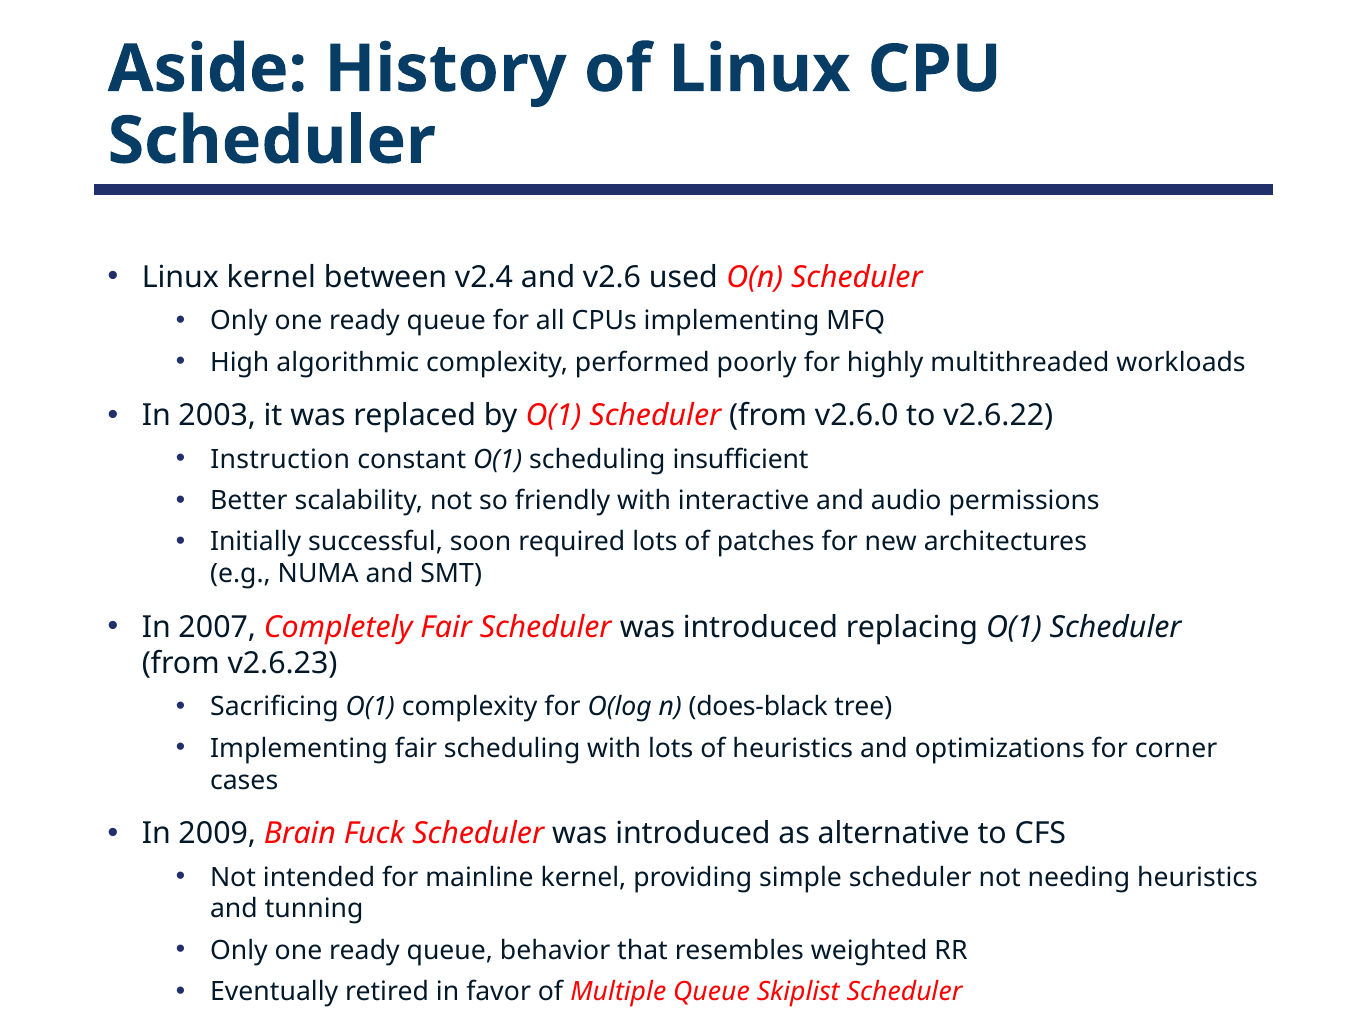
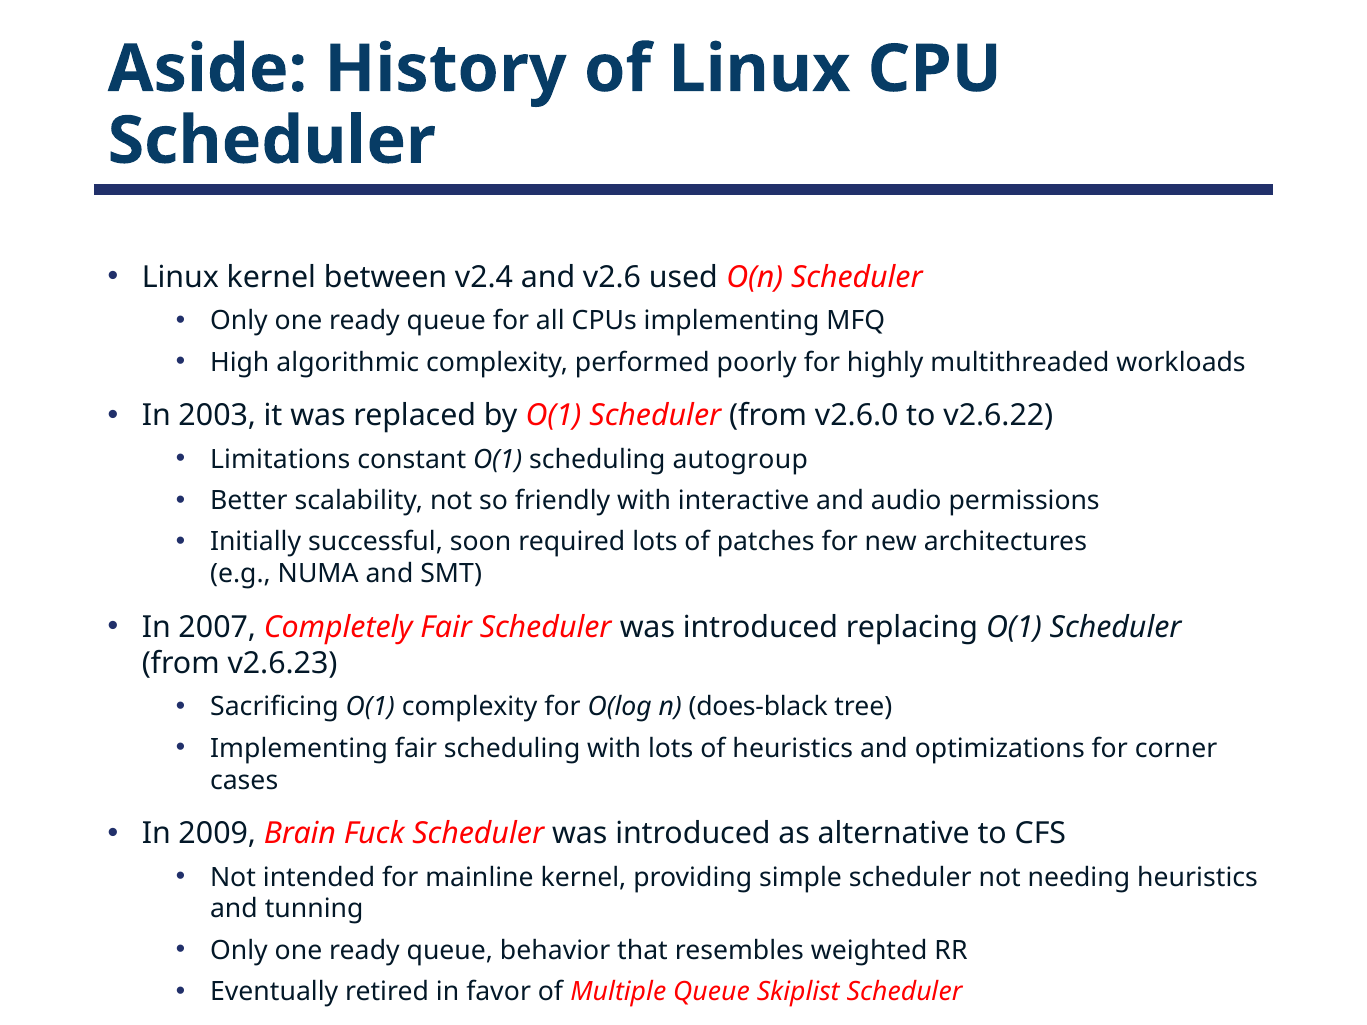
Instruction: Instruction -> Limitations (280, 459)
insufficient: insufficient -> autogroup (740, 459)
